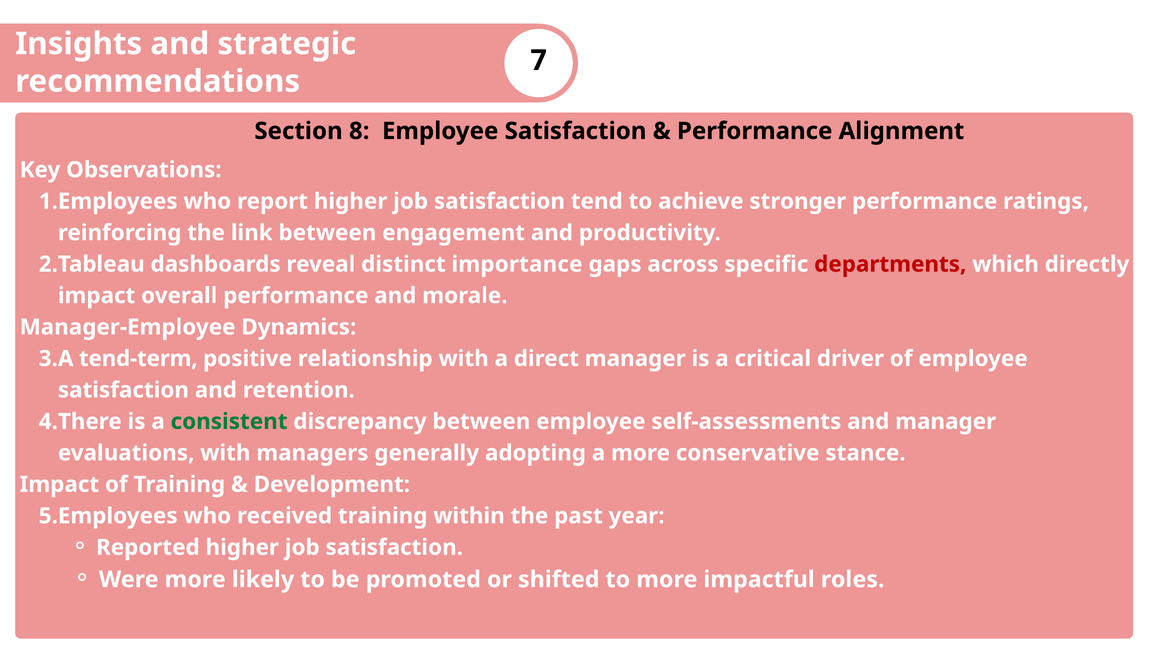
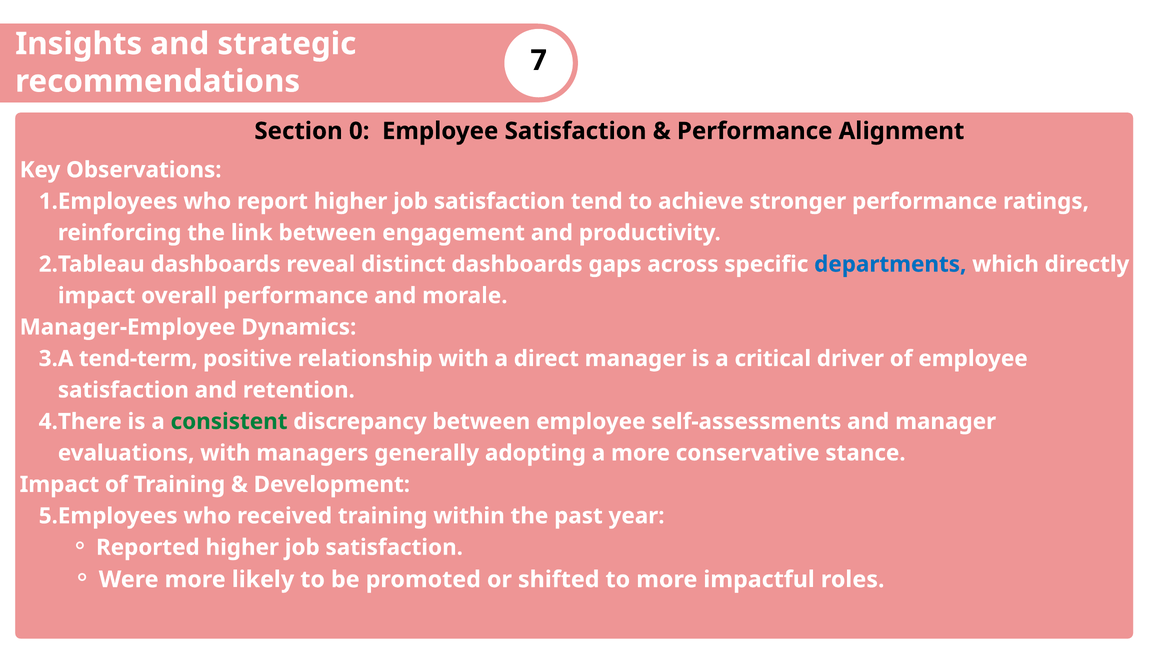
8: 8 -> 0 (359, 131)
distinct importance: importance -> dashboards (517, 264)
departments colour: red -> blue (890, 264)
